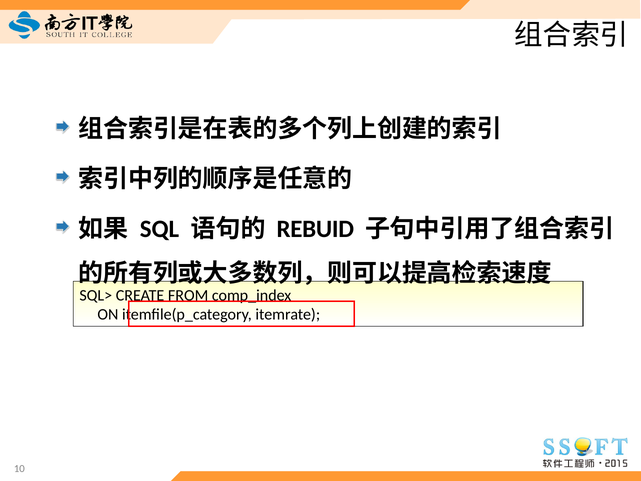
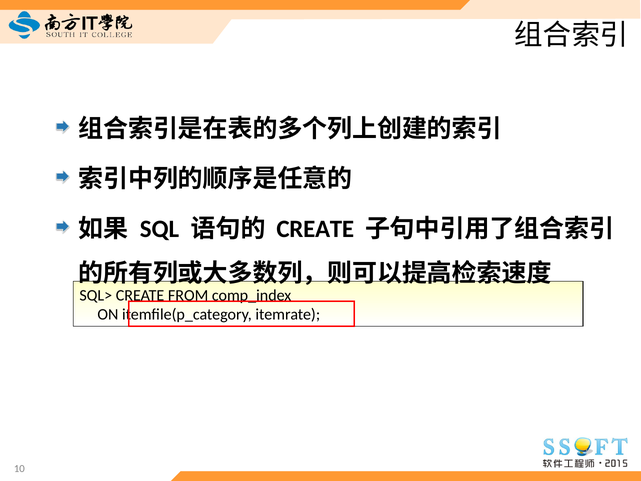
REBUID: REBUID -> CREATE (315, 229)
